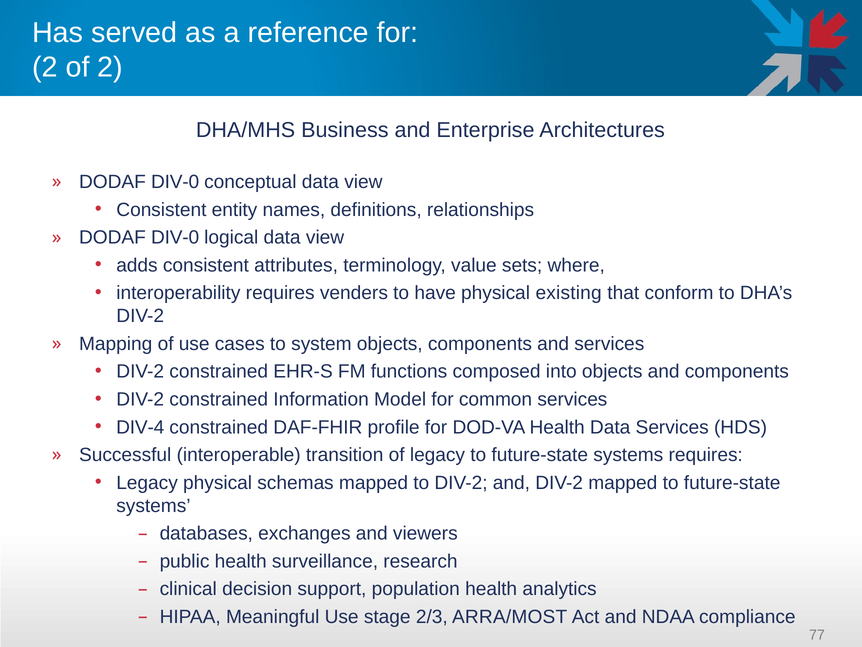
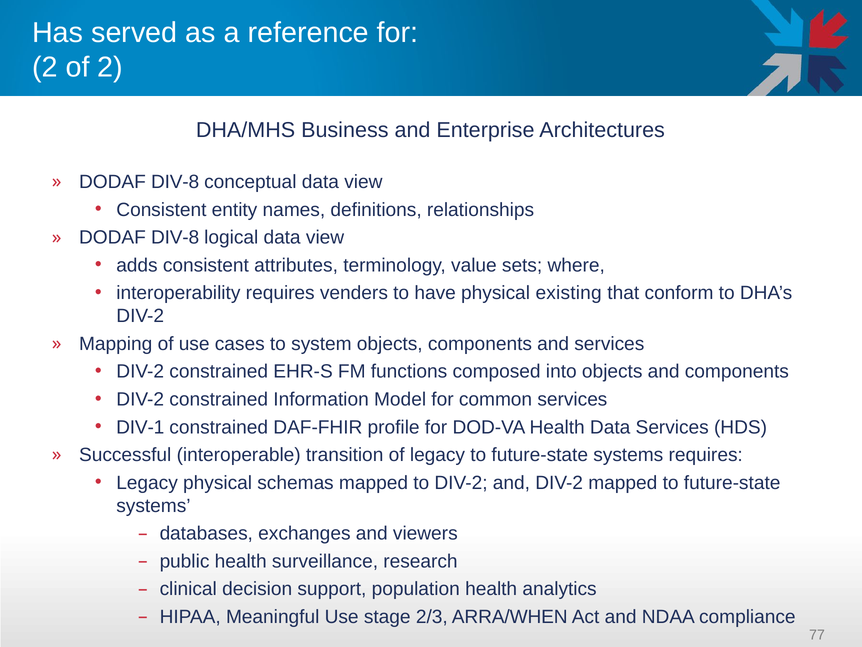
DIV-0: DIV-0 -> DIV-8 (175, 182)
DIV-0: DIV-0 -> DIV-8 (175, 237)
DIV-4: DIV-4 -> DIV-1 (140, 427)
ARRA/MOST: ARRA/MOST -> ARRA/WHEN (510, 616)
